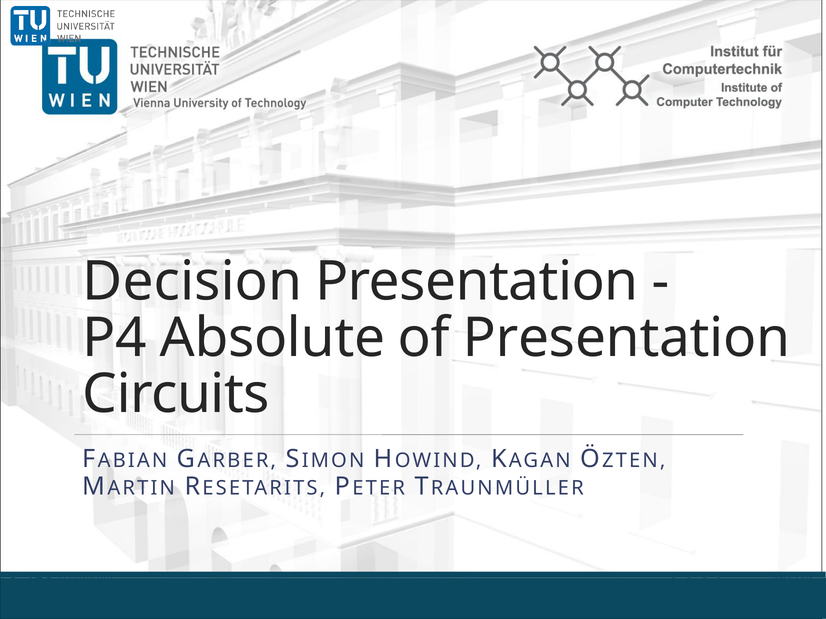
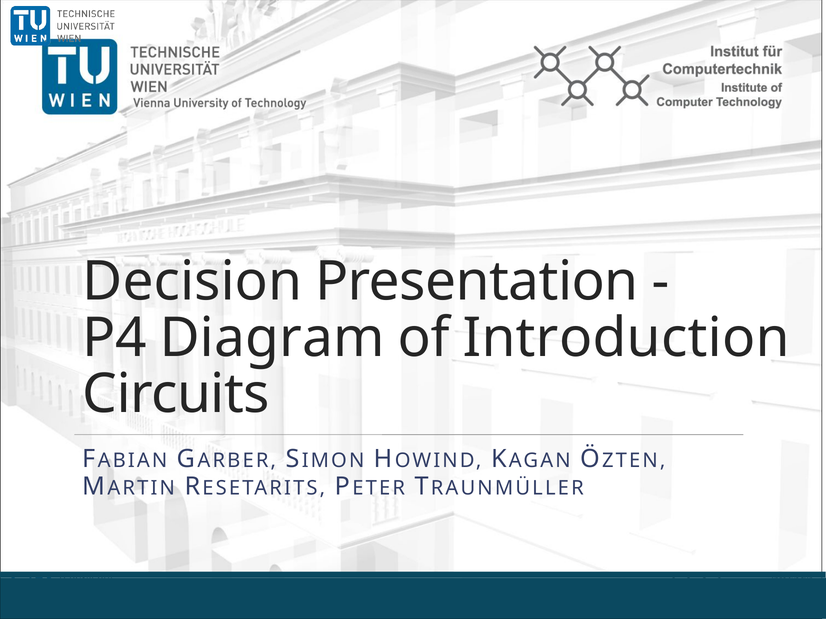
Absolute: Absolute -> Diagram (272, 338)
of Presentation: Presentation -> Introduction (626, 338)
